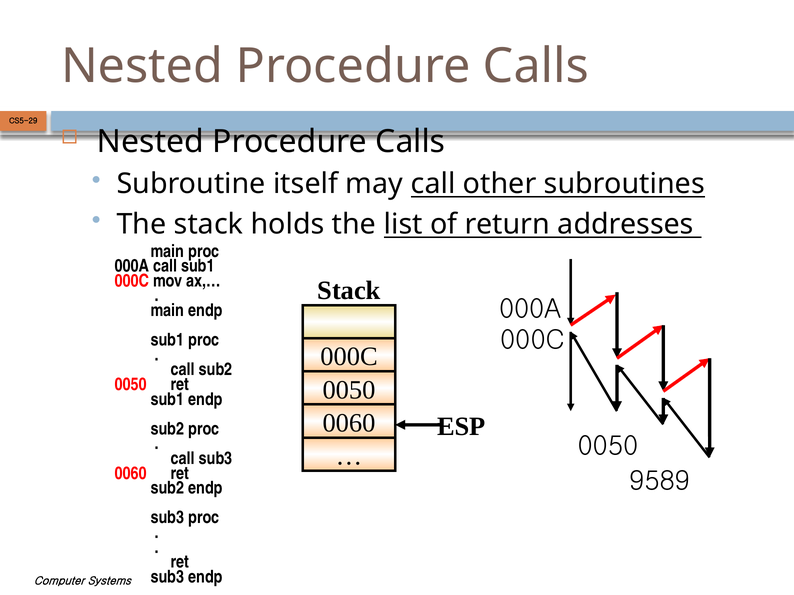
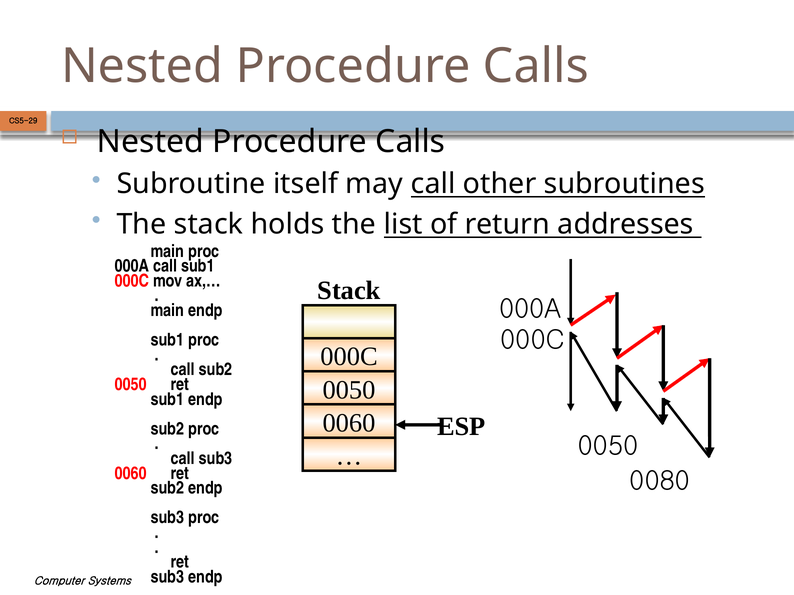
9589: 9589 -> 0080 (660, 481)
